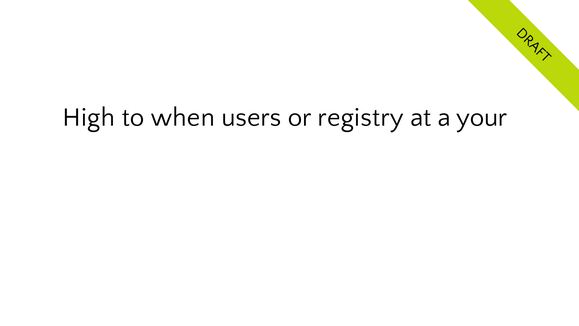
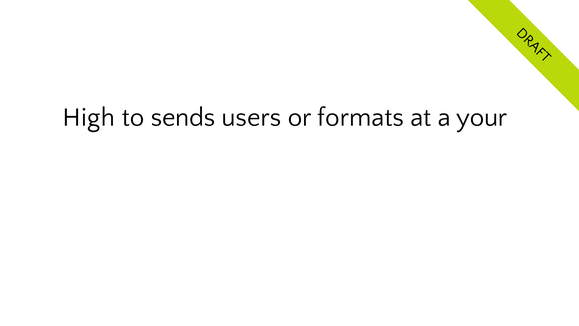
when: when -> sends (183, 117)
registry: registry -> formats (361, 117)
